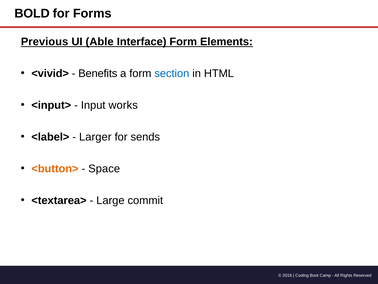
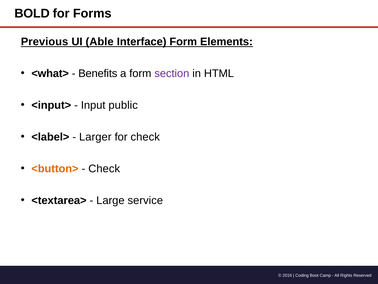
<vivid>: <vivid> -> <what> (50, 73)
section colour: blue -> purple (172, 73)
works: works -> public (123, 105)
for sends: sends -> check (145, 137)
Space: Space -> Check (104, 168)
commit: commit -> service (145, 200)
